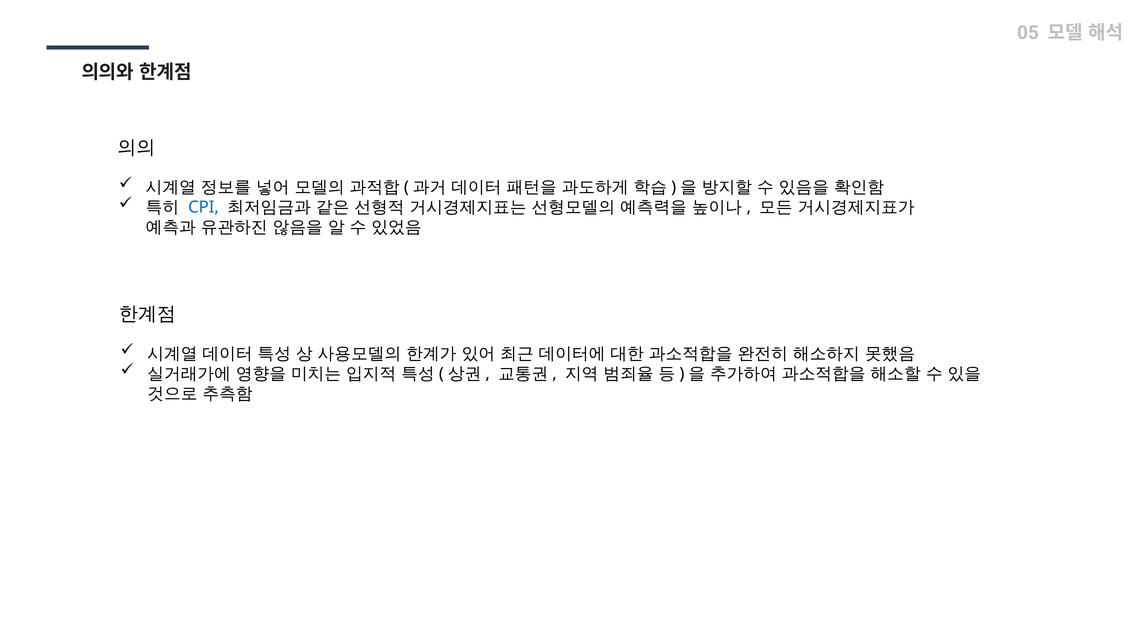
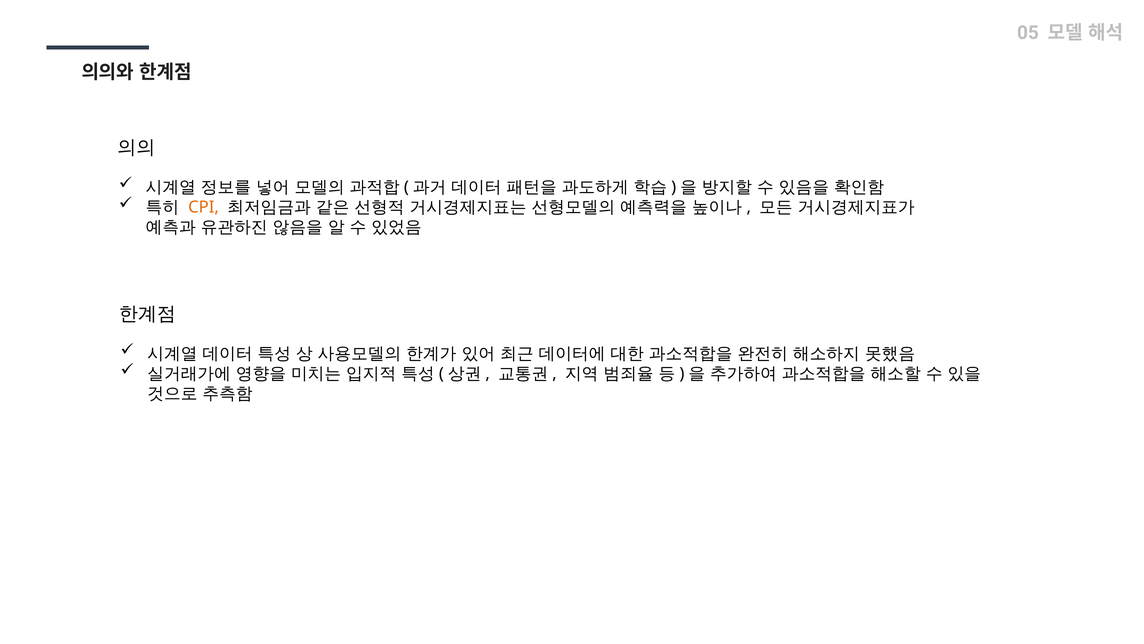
CPI colour: blue -> orange (204, 207)
